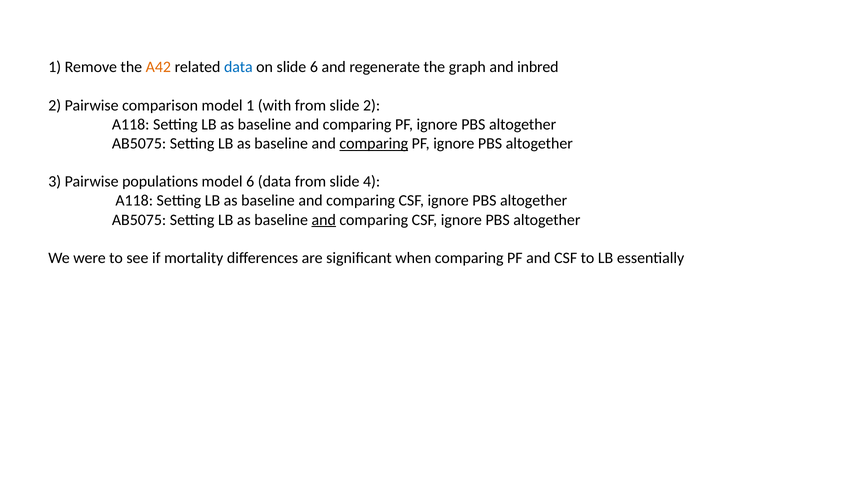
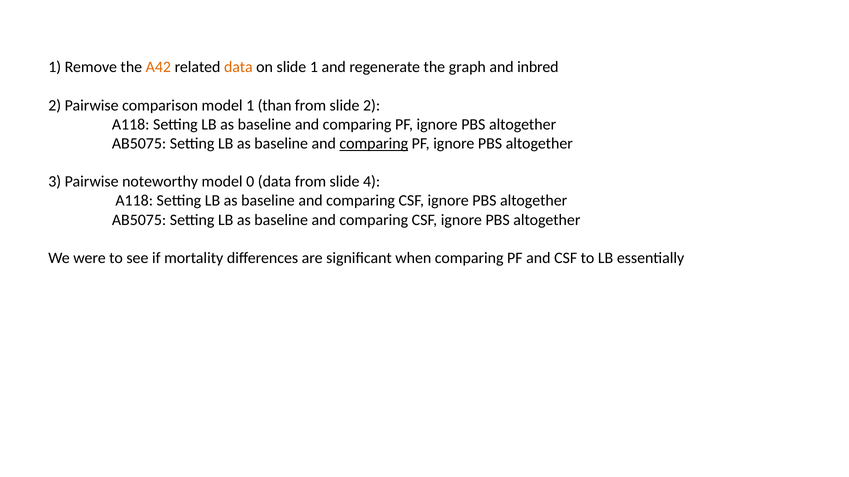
data colour: blue -> orange (238, 67)
slide 6: 6 -> 1 (314, 67)
with: with -> than (275, 105)
populations: populations -> noteworthy (160, 182)
model 6: 6 -> 0 (250, 182)
and underline: present -> none (324, 220)
